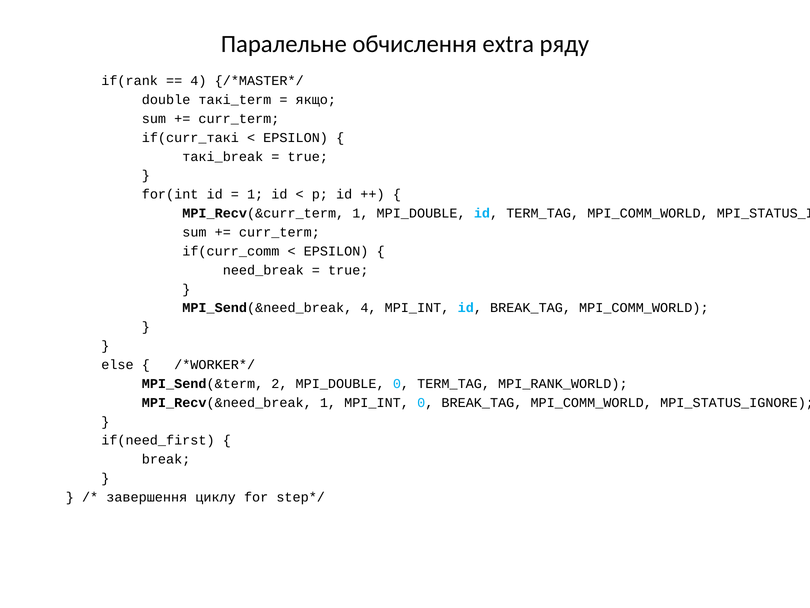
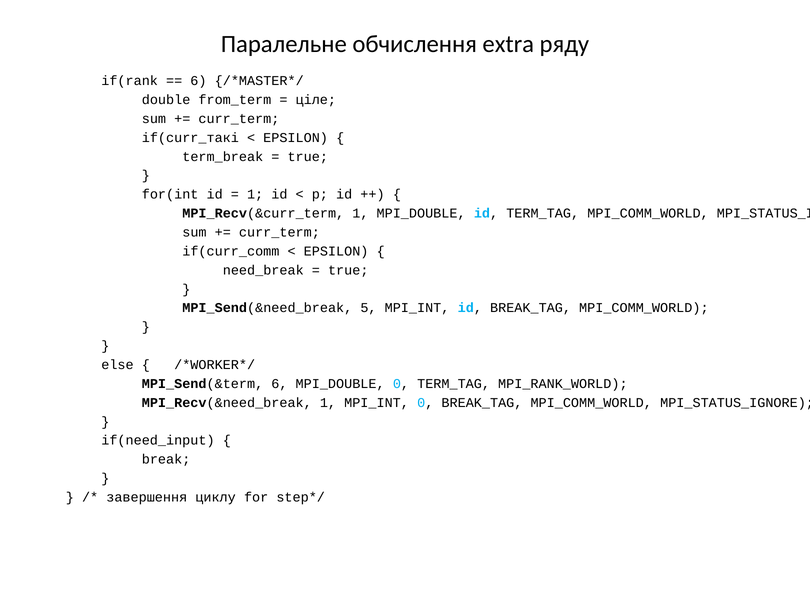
4: 4 -> 6 (198, 81)
такі_term: такі_term -> from_term (235, 100)
якщо: якщо -> ціле (316, 100)
такі_break: такі_break -> term_break (223, 156)
MPI_Send(&need_break 4: 4 -> 5 (368, 308)
MPI_Send(&term 2: 2 -> 6 (279, 383)
if(need_first: if(need_first -> if(need_input (158, 440)
